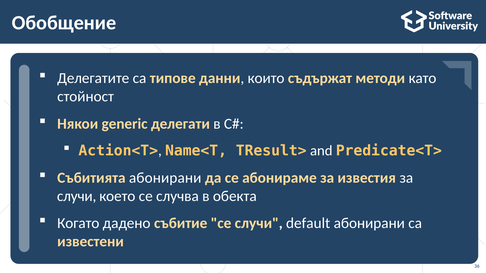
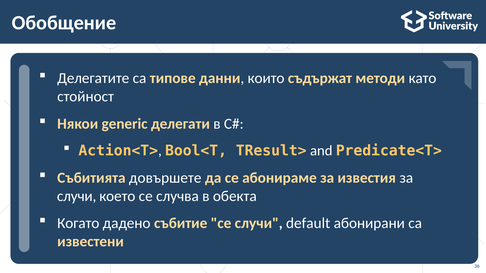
Name<T: Name<T -> Bool<T (196, 151)
Събитията абонирани: абонирани -> довършете (165, 178)
